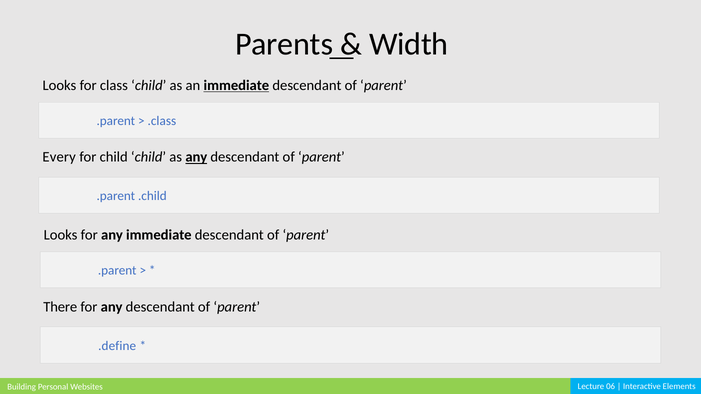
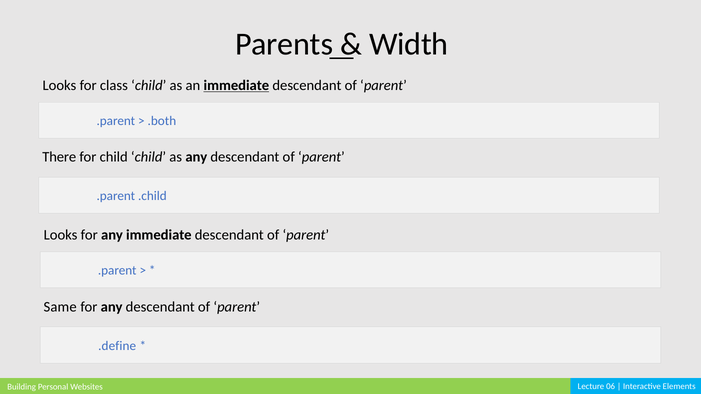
.class: .class -> .both (162, 121)
Every: Every -> There (59, 157)
any underline: present -> none (196, 157)
There: There -> Same (60, 307)
